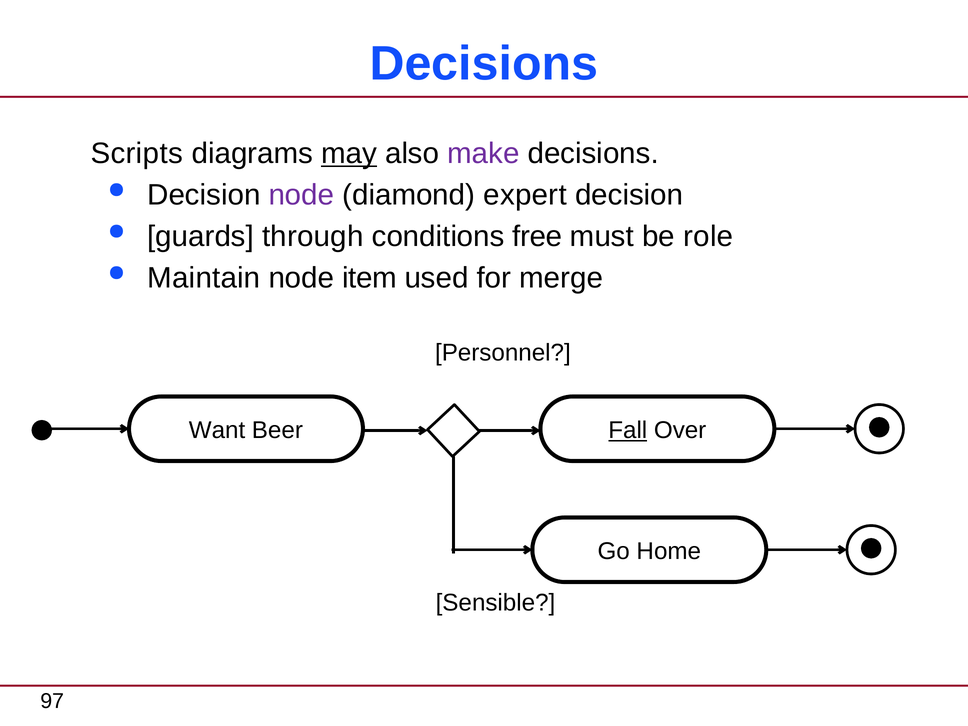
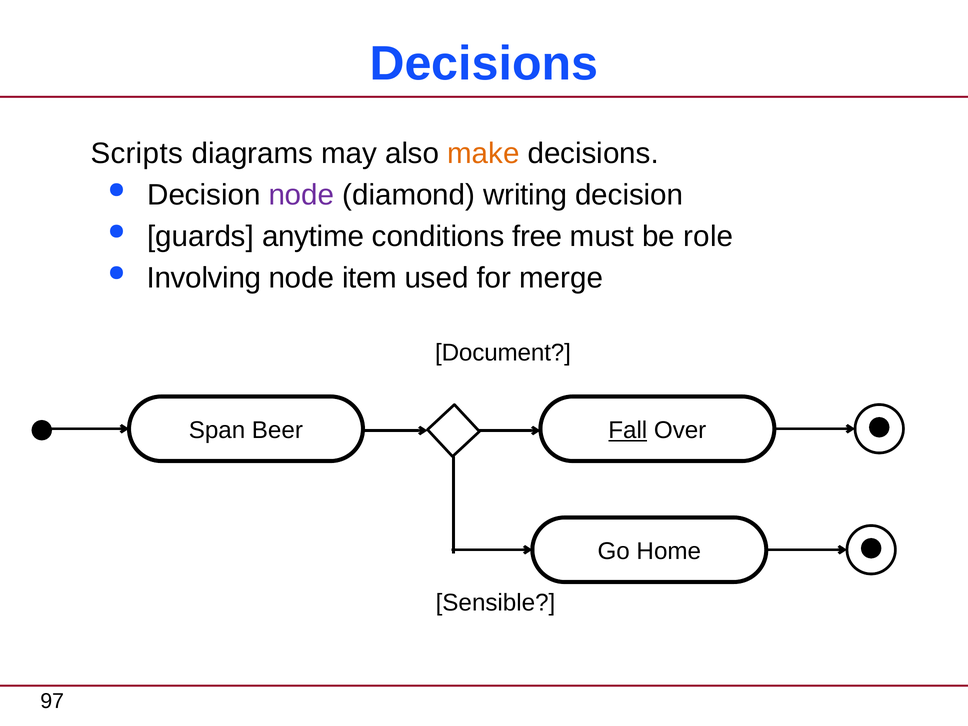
may underline: present -> none (349, 154)
make colour: purple -> orange (483, 154)
expert: expert -> writing (525, 195)
through: through -> anytime (313, 236)
Maintain: Maintain -> Involving (204, 278)
Personnel: Personnel -> Document (503, 353)
Want: Want -> Span (217, 430)
